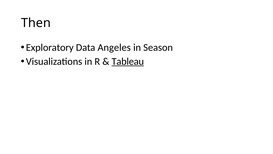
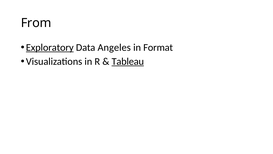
Then: Then -> From (36, 23)
Exploratory underline: none -> present (50, 47)
Season: Season -> Format (158, 47)
